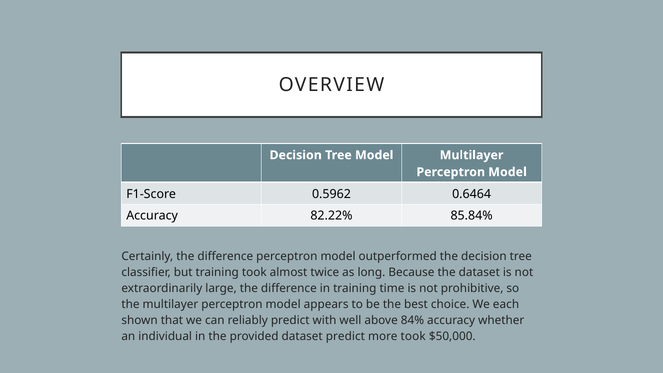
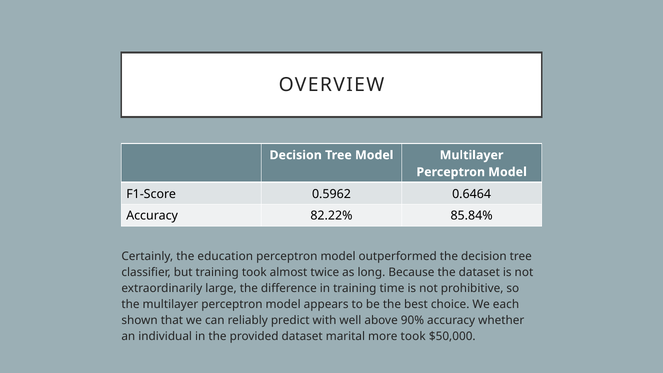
Certainly the difference: difference -> education (225, 256)
84%: 84% -> 90% (412, 320)
dataset predict: predict -> marital (345, 337)
